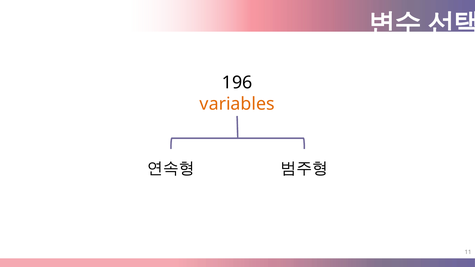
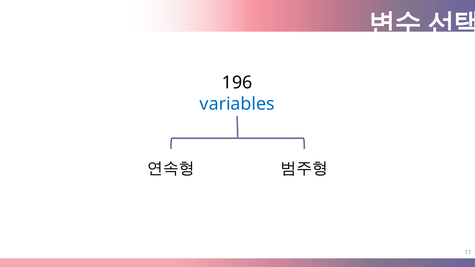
variables colour: orange -> blue (237, 104)
